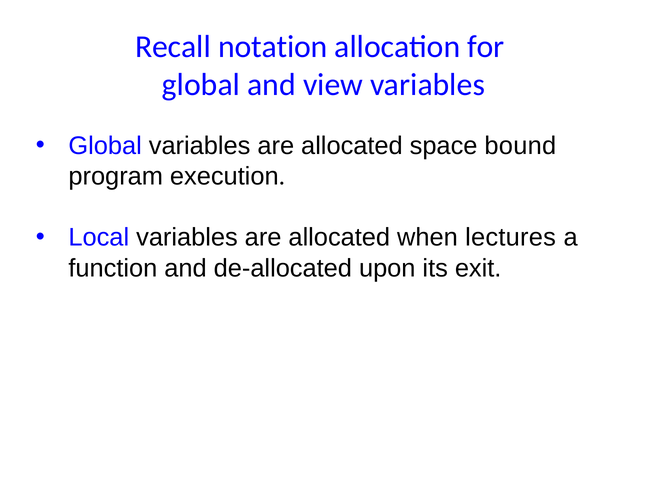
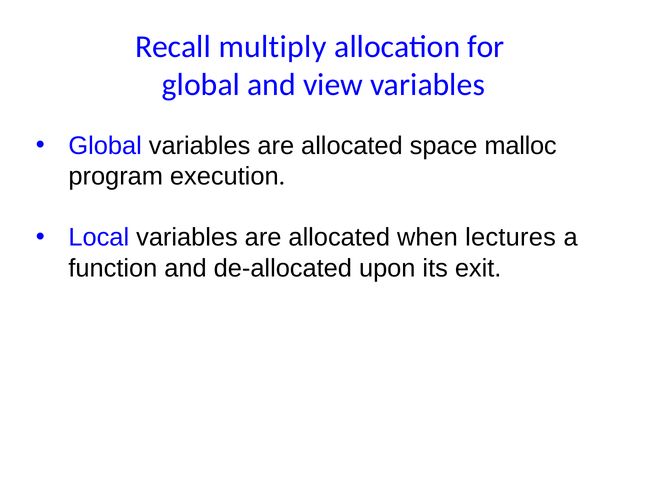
notation: notation -> multiply (272, 46)
bound: bound -> malloc (521, 146)
